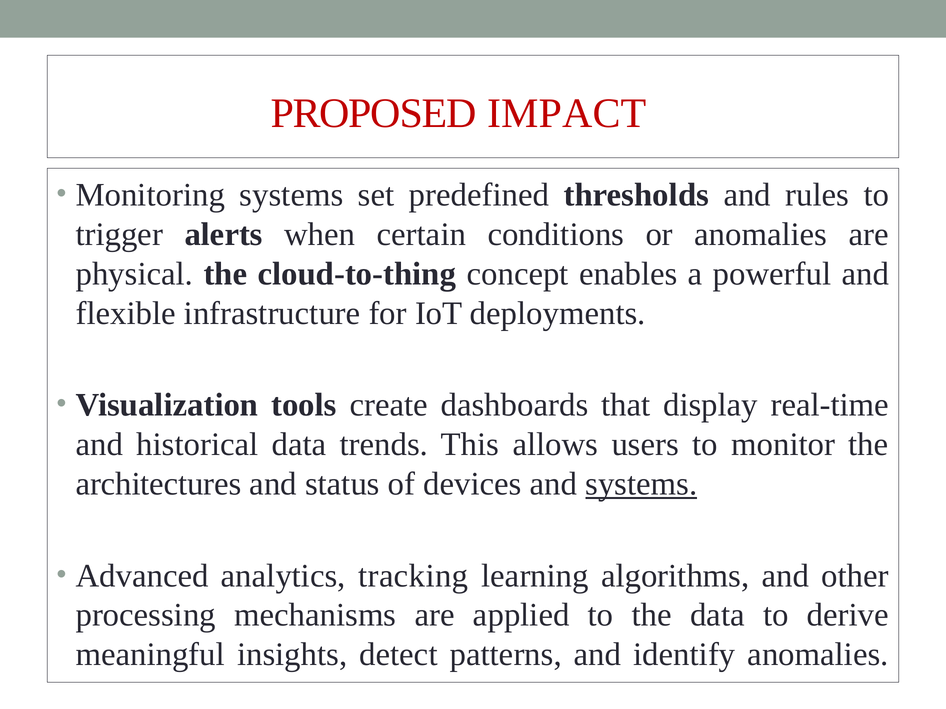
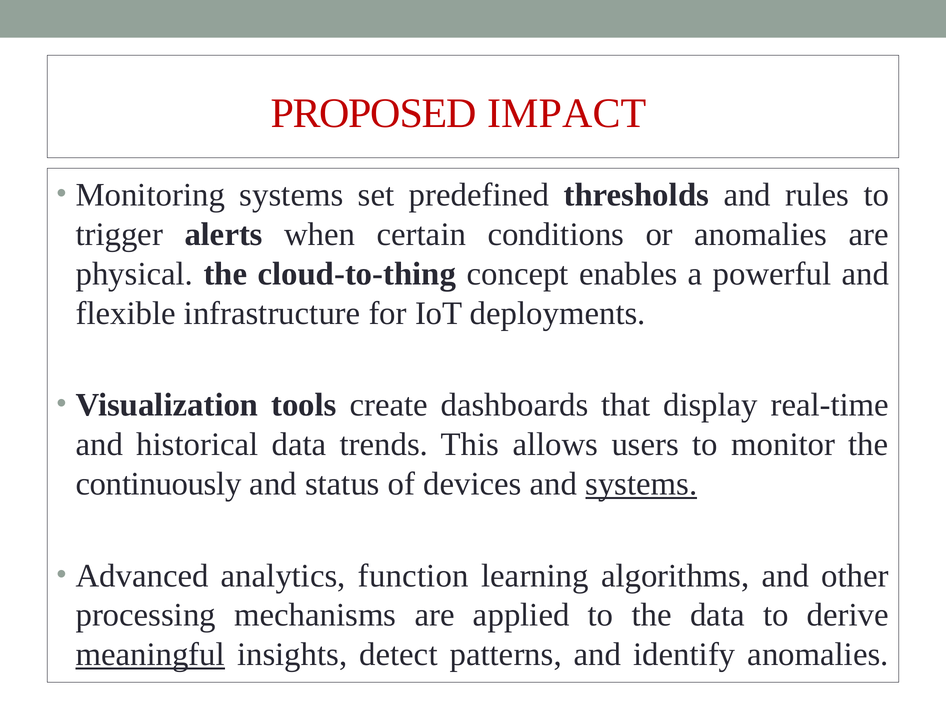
architectures: architectures -> continuously (159, 484)
tracking: tracking -> function (413, 576)
meaningful underline: none -> present (150, 655)
